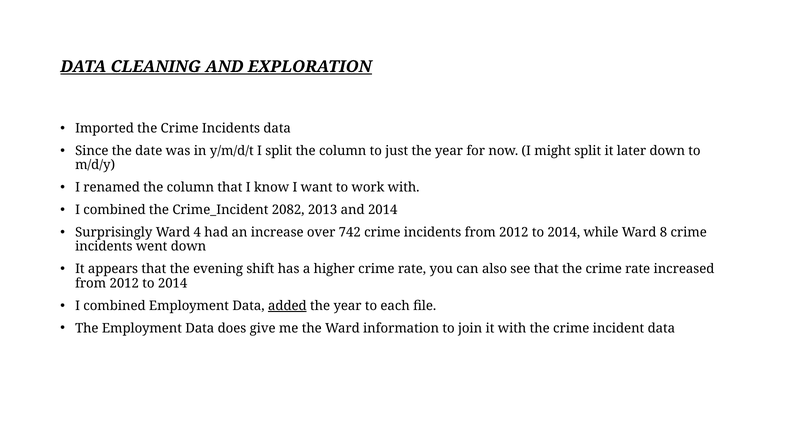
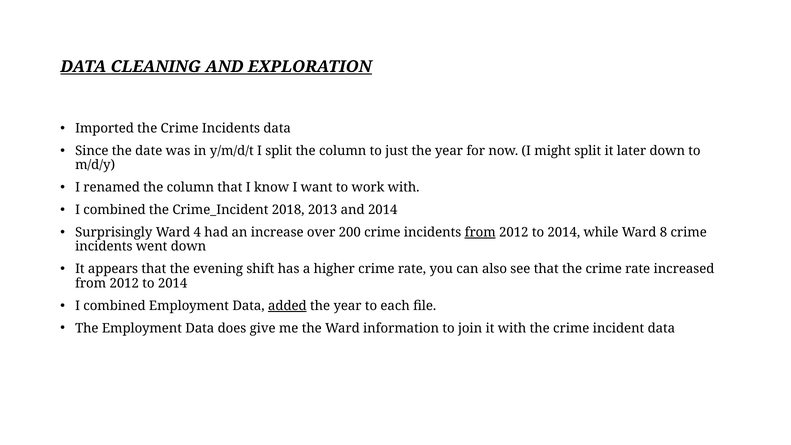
2082: 2082 -> 2018 (288, 210)
742: 742 -> 200 (350, 232)
from underline: none -> present (480, 232)
